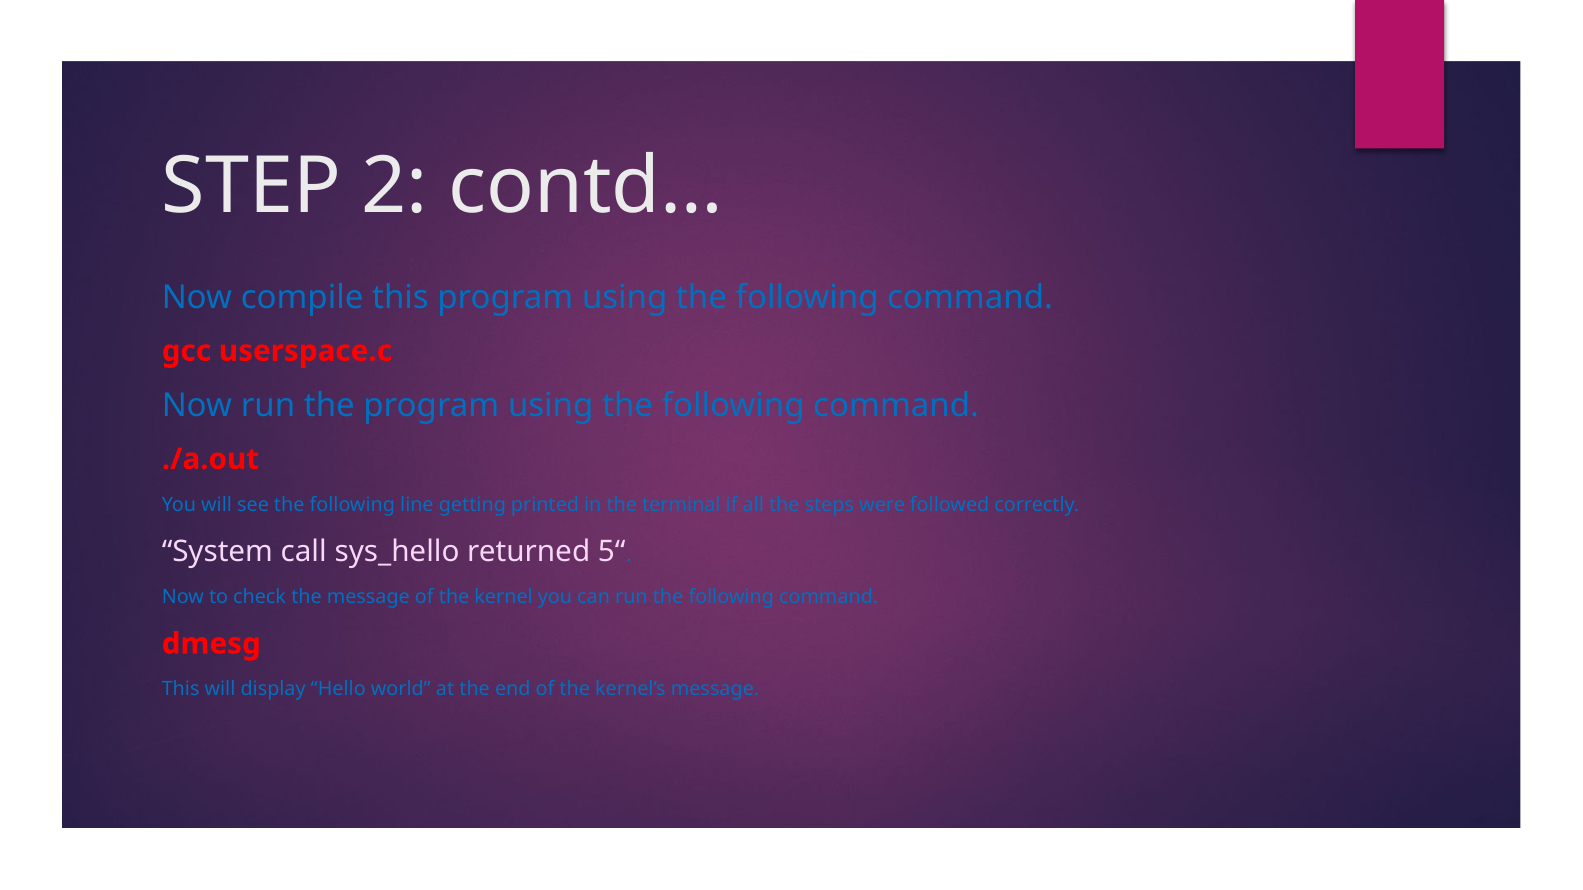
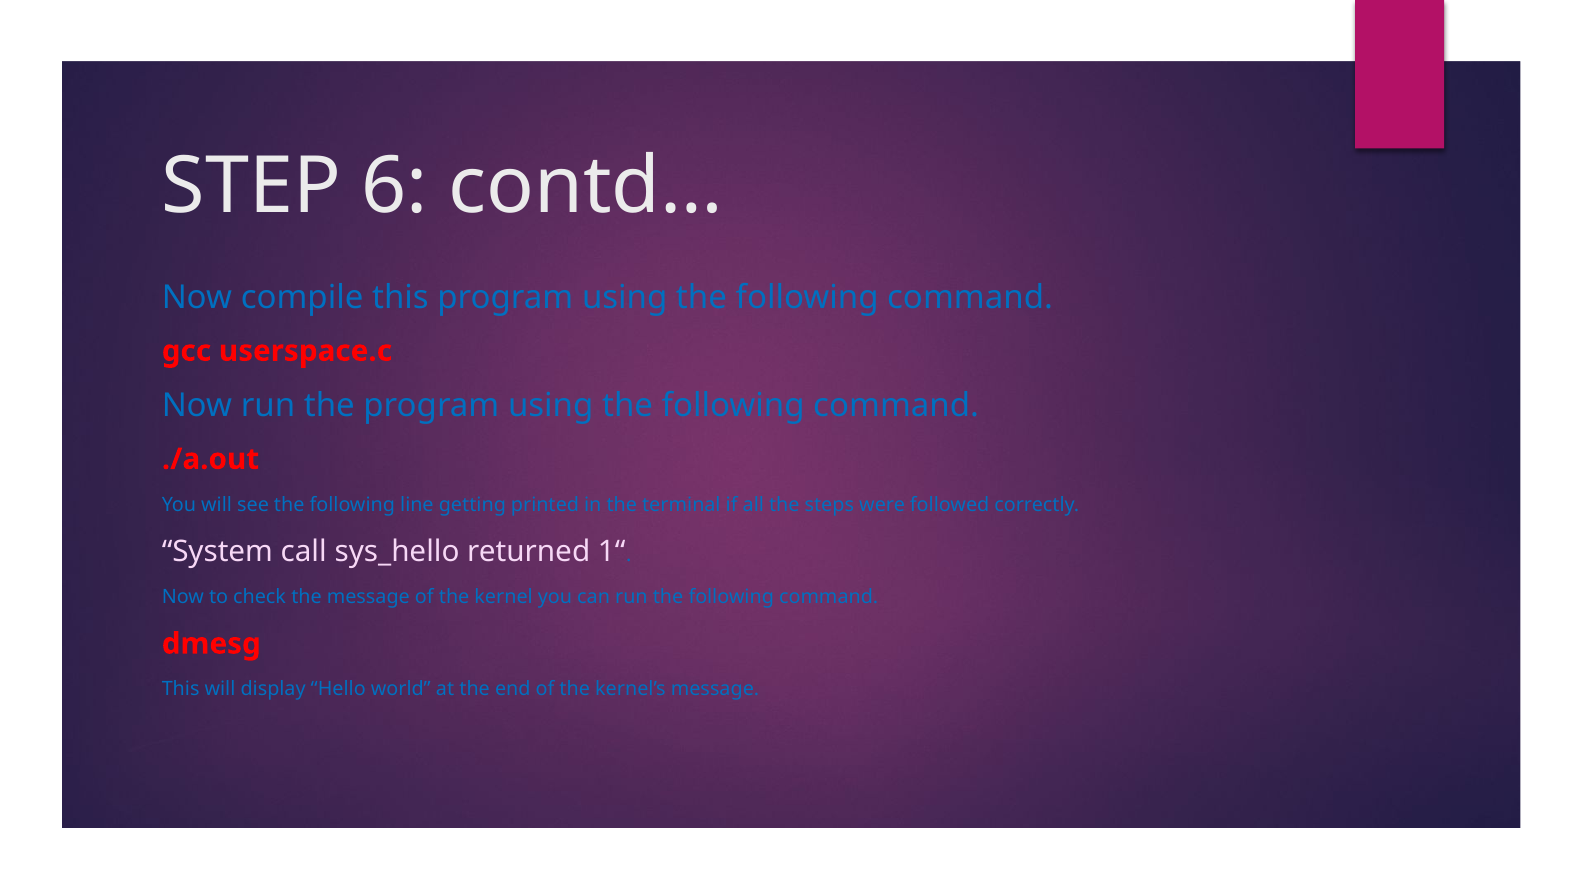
2: 2 -> 6 (395, 186)
5“: 5“ -> 1“ (612, 552)
